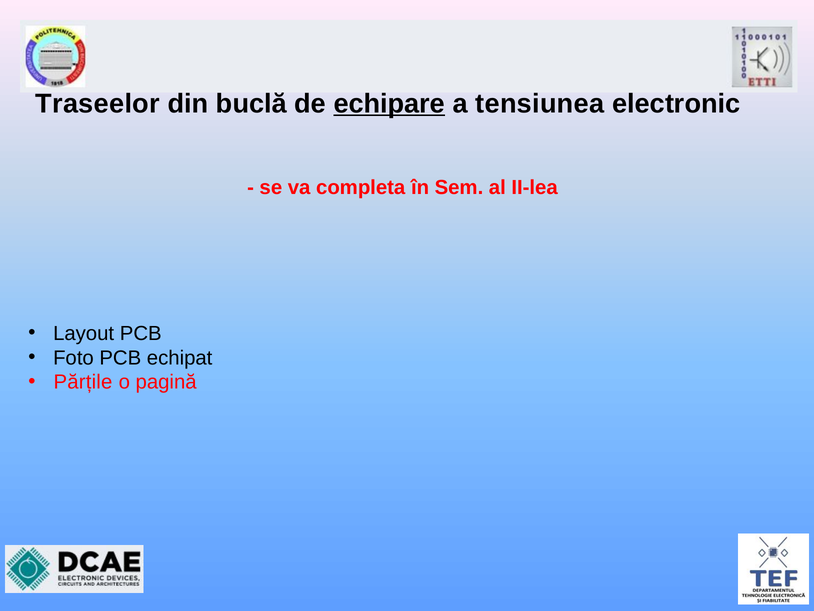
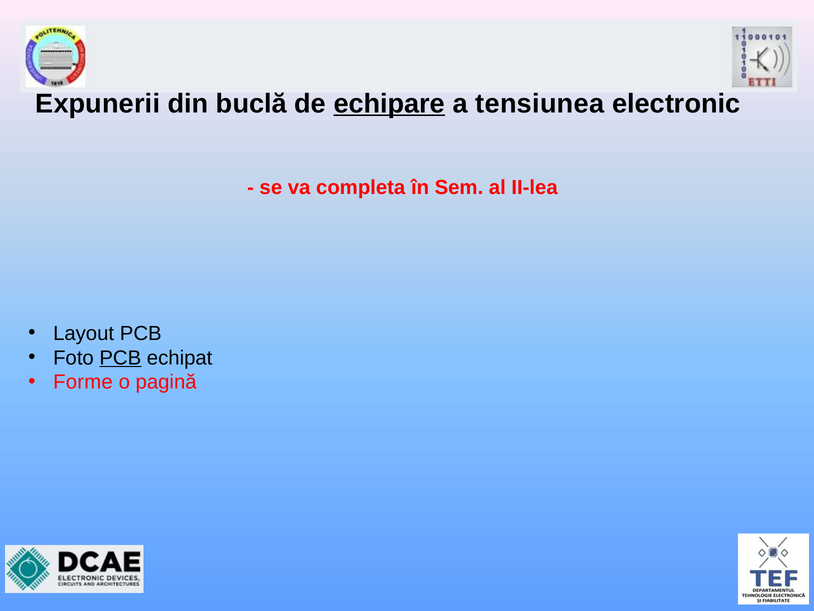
Traseelor: Traseelor -> Expunerii (98, 104)
PCB underline: none -> present (120, 358)
Părțile: Părțile -> Forme (83, 382)
